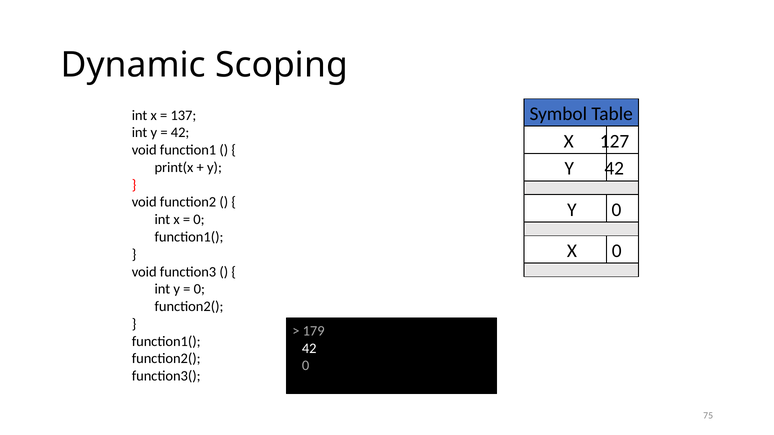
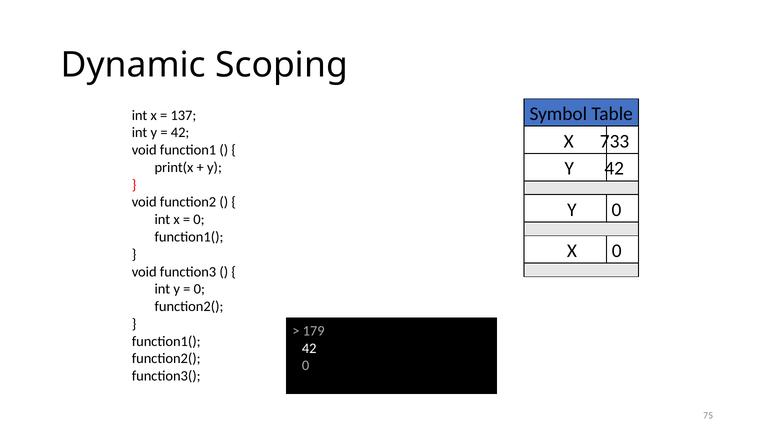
127: 127 -> 733 (615, 141)
